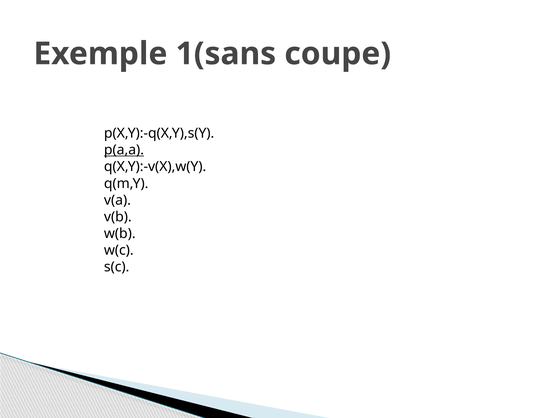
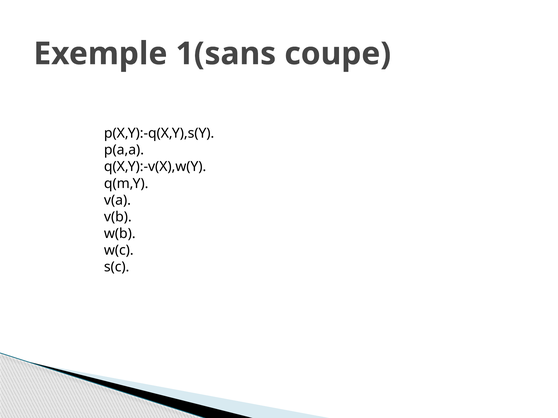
p(a,a underline: present -> none (124, 150)
